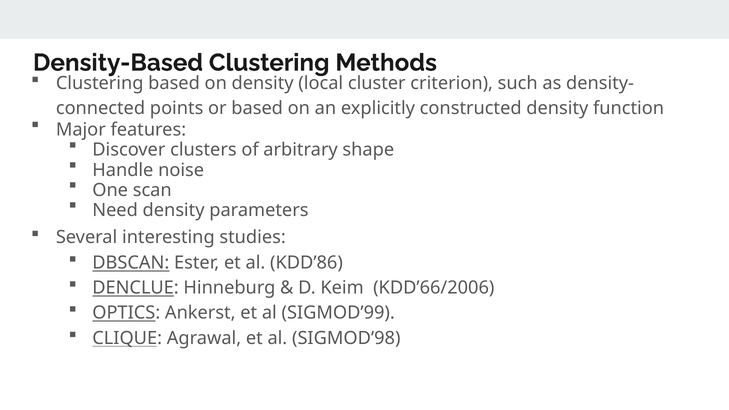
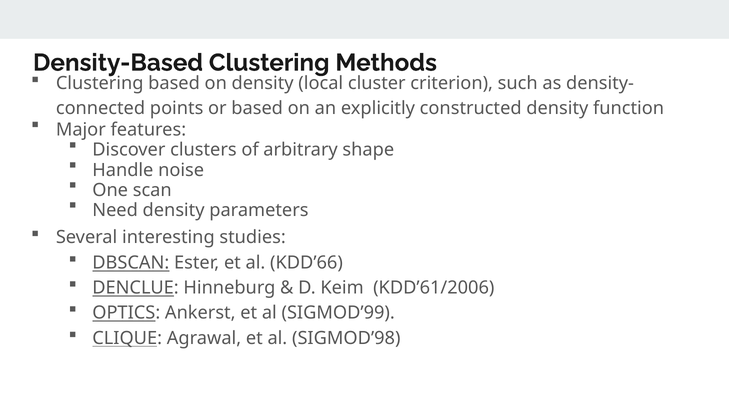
KDD’86: KDD’86 -> KDD’66 (306, 263)
KDD’66/2006: KDD’66/2006 -> KDD’61/2006 (434, 288)
